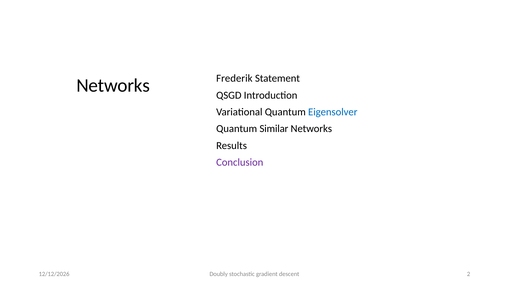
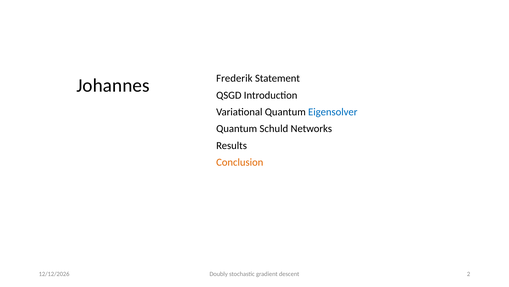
Networks: Networks -> Johannes (113, 85)
Similar: Similar -> Schuld (274, 128)
Conclusion colour: purple -> orange (240, 162)
